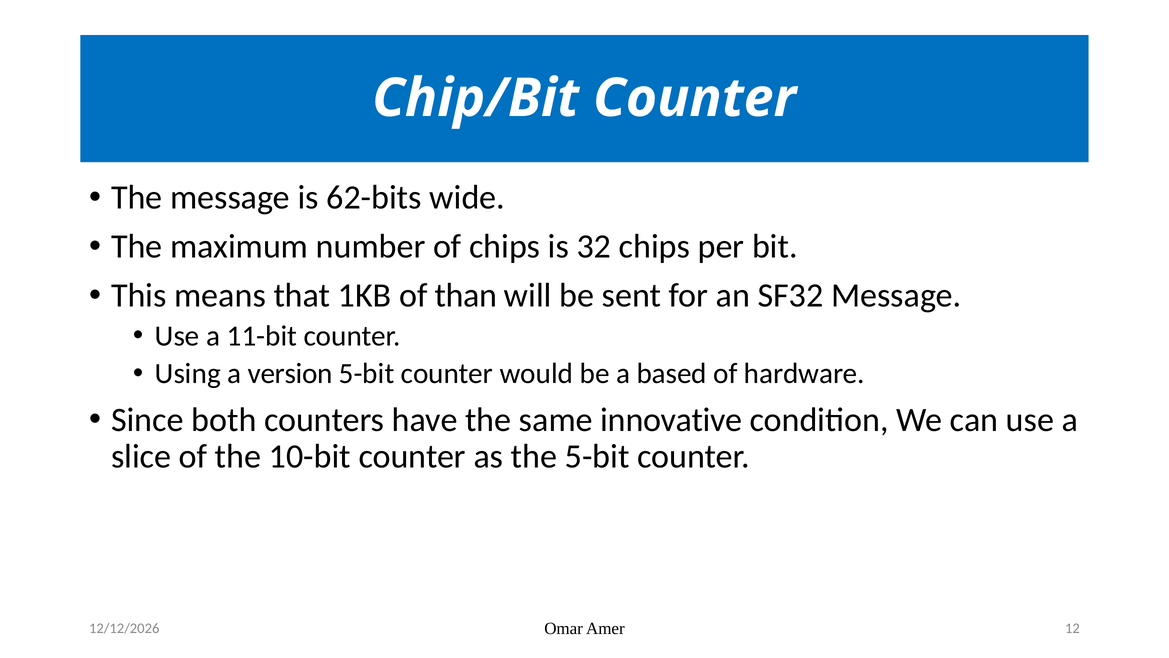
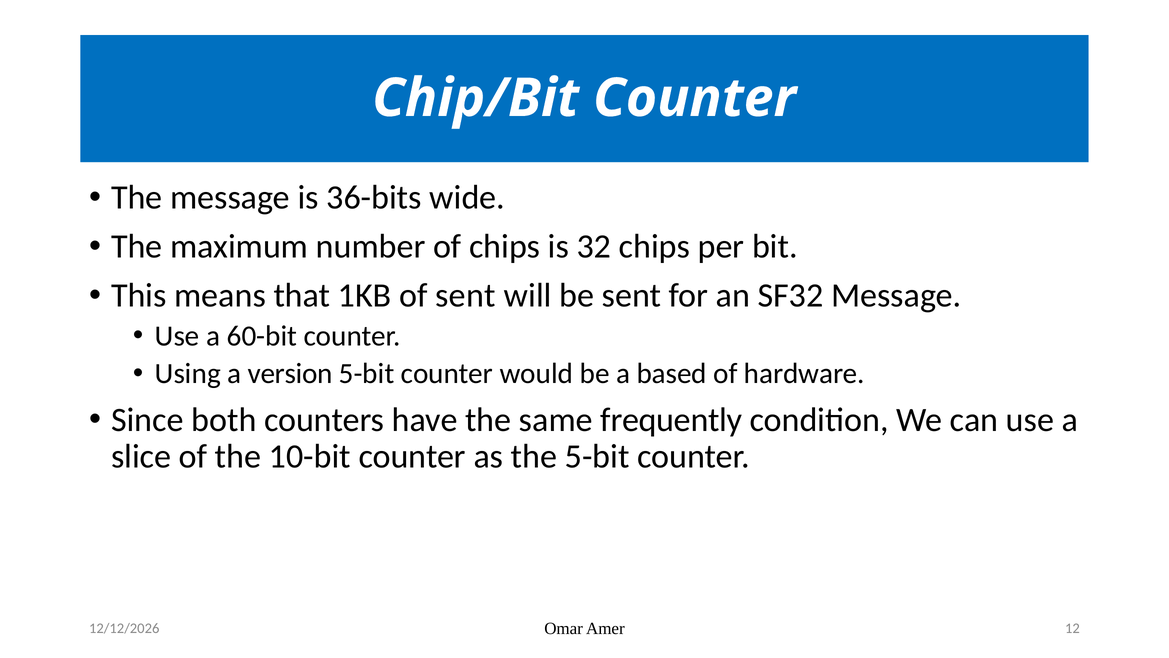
62-bits: 62-bits -> 36-bits (374, 198)
of than: than -> sent (465, 295)
11-bit: 11-bit -> 60-bit (262, 336)
innovative: innovative -> frequently (671, 420)
